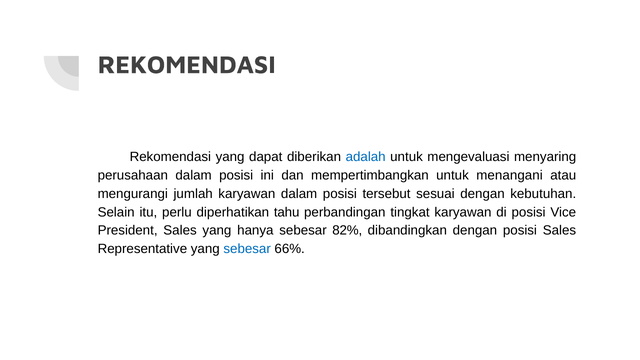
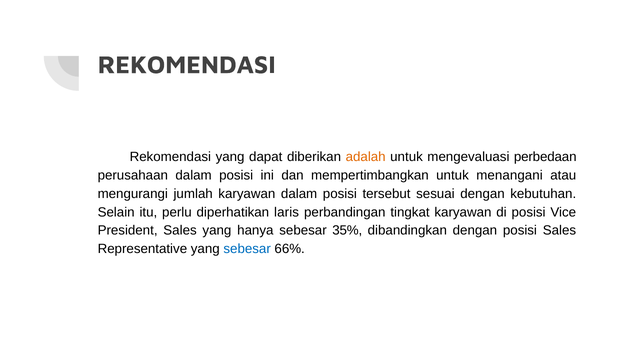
adalah colour: blue -> orange (366, 157)
menyaring: menyaring -> perbedaan (545, 157)
tahu: tahu -> laris (287, 212)
82%: 82% -> 35% (347, 231)
